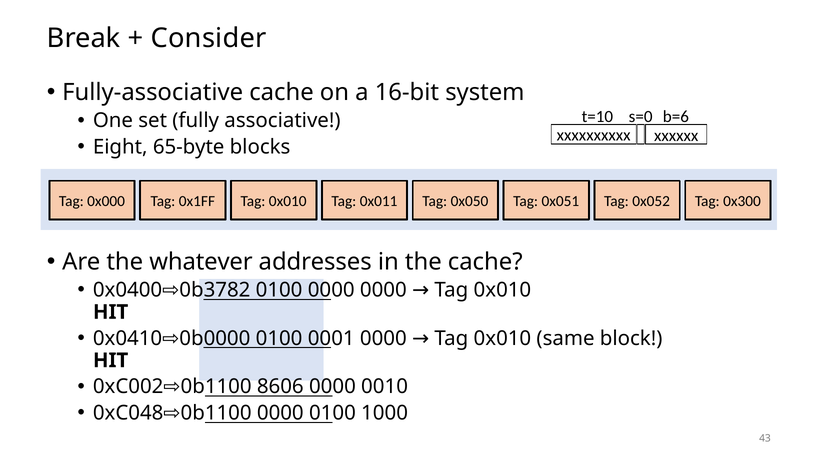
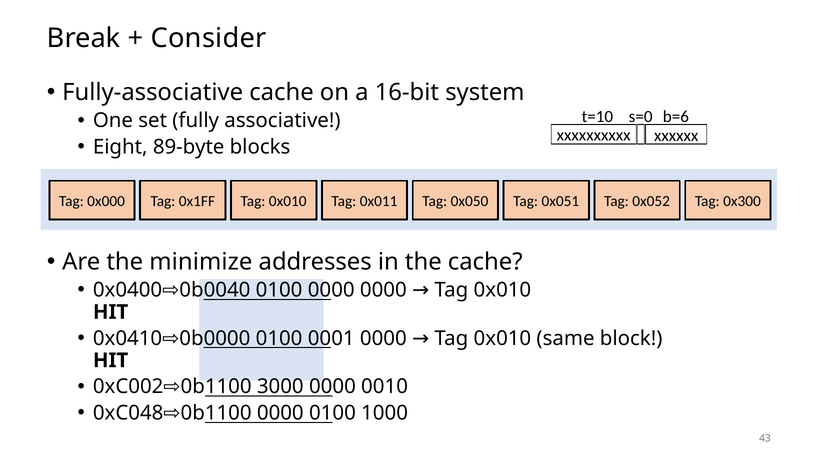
65-byte: 65-byte -> 89-byte (189, 147)
whatever: whatever -> minimize (201, 262)
3782: 3782 -> 0040 (227, 290)
8606: 8606 -> 3000 (280, 387)
